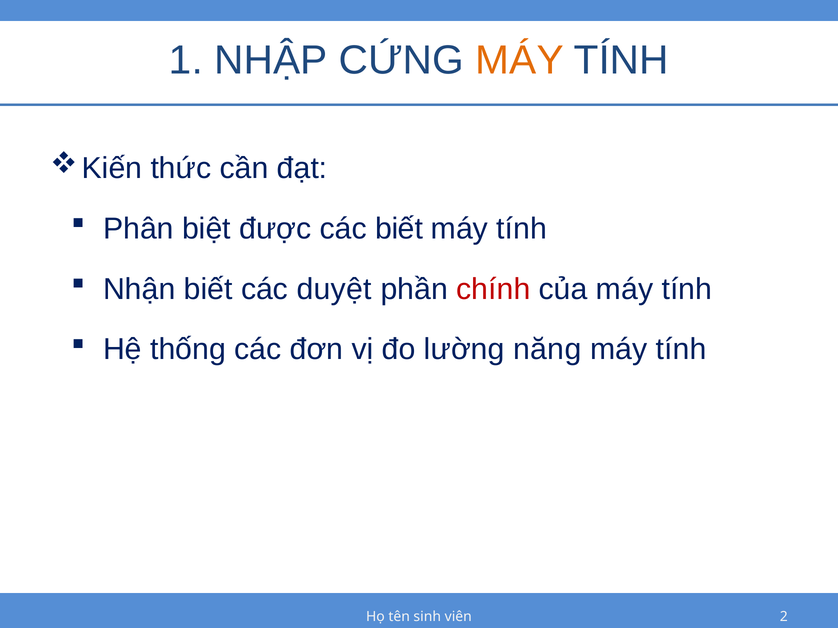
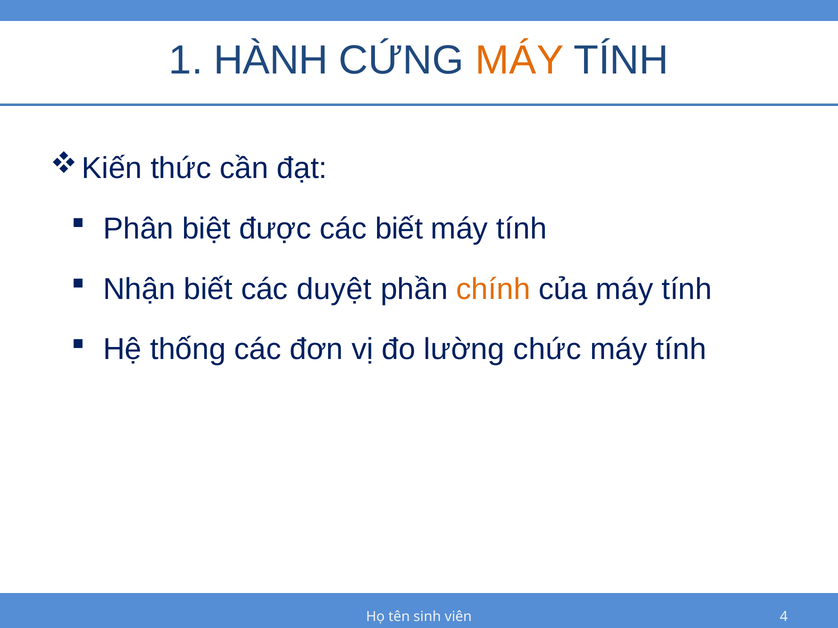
NHẬP: NHẬP -> HÀNH (271, 60)
chính colour: red -> orange (493, 289)
năng: năng -> chức (547, 350)
2: 2 -> 4 (784, 617)
